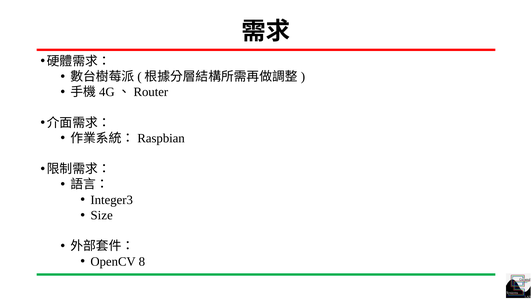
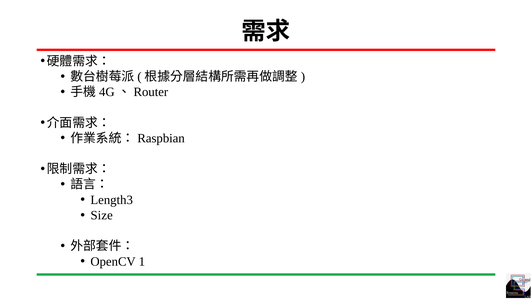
Integer3: Integer3 -> Length3 (112, 200)
8: 8 -> 1 (142, 262)
